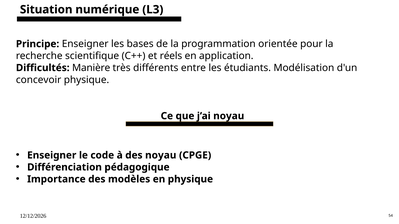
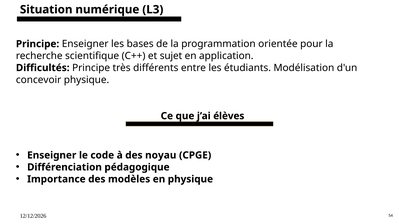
réels: réels -> sujet (171, 56)
Difficultés Manière: Manière -> Principe (91, 68)
j’ai noyau: noyau -> élèves (229, 116)
